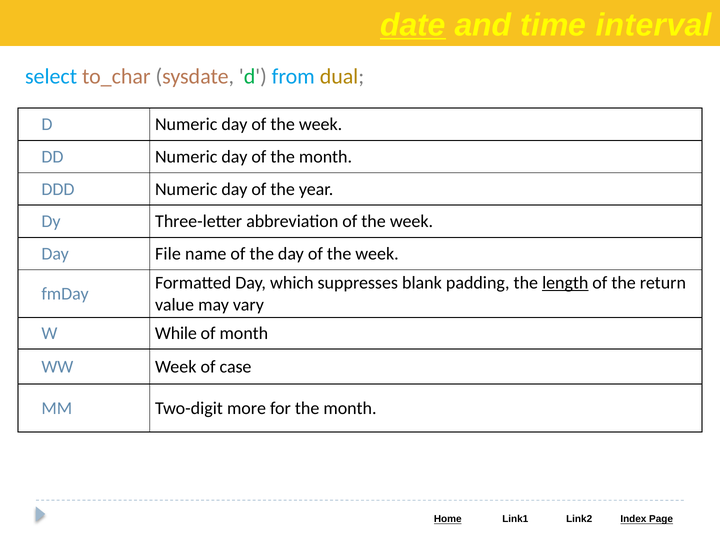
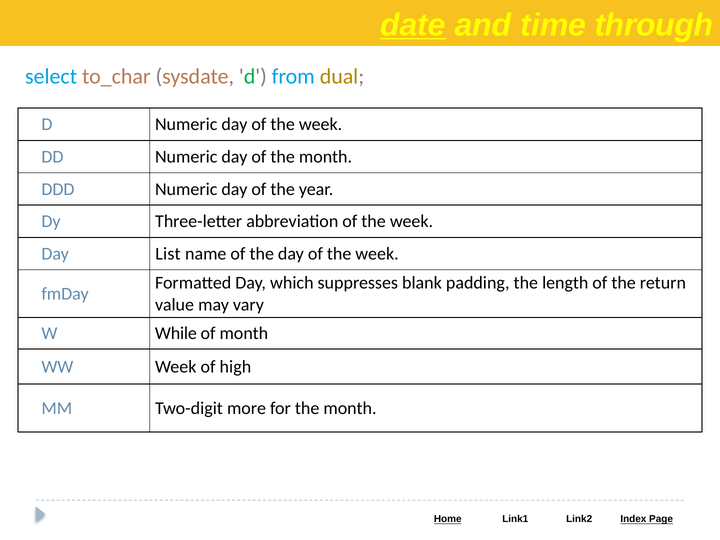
interval: interval -> through (654, 25)
File: File -> List (168, 254)
length underline: present -> none (565, 283)
case: case -> high (235, 367)
